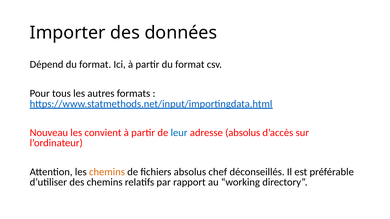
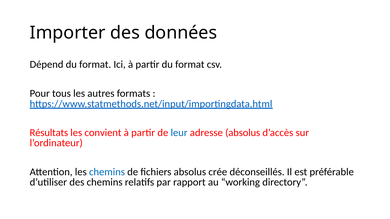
Nouveau: Nouveau -> Résultats (49, 133)
chemins colour: orange -> blue (107, 172)
chef: chef -> crée (218, 172)
